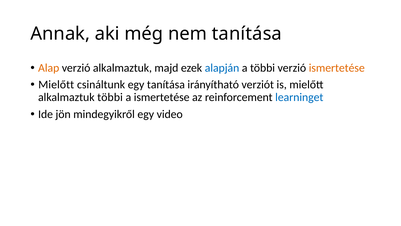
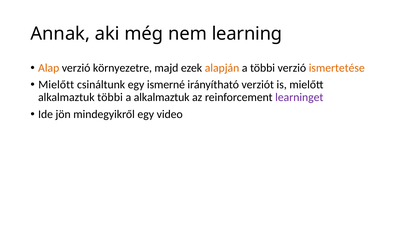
nem tanítása: tanítása -> learning (247, 34)
verzió alkalmaztuk: alkalmaztuk -> környezetre (122, 68)
alapján colour: blue -> orange (222, 68)
egy tanítása: tanítása -> ismerné (166, 85)
a ismertetése: ismertetése -> alkalmaztuk (162, 97)
learninget colour: blue -> purple (299, 97)
